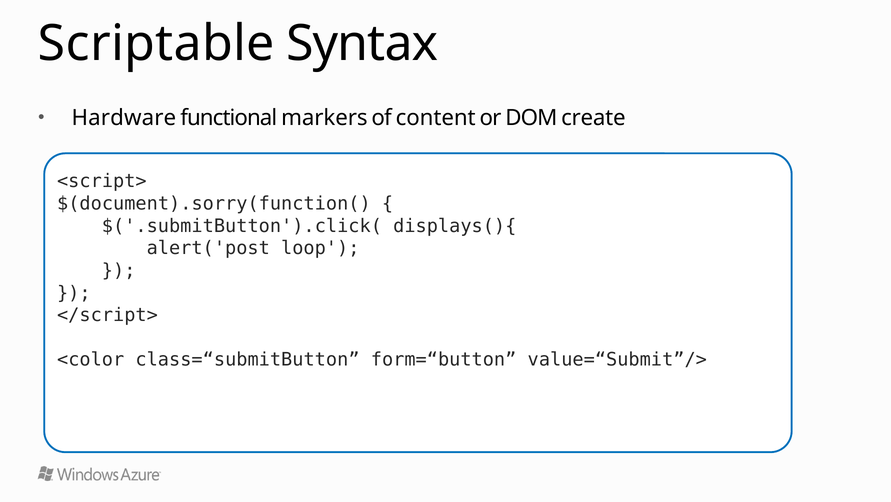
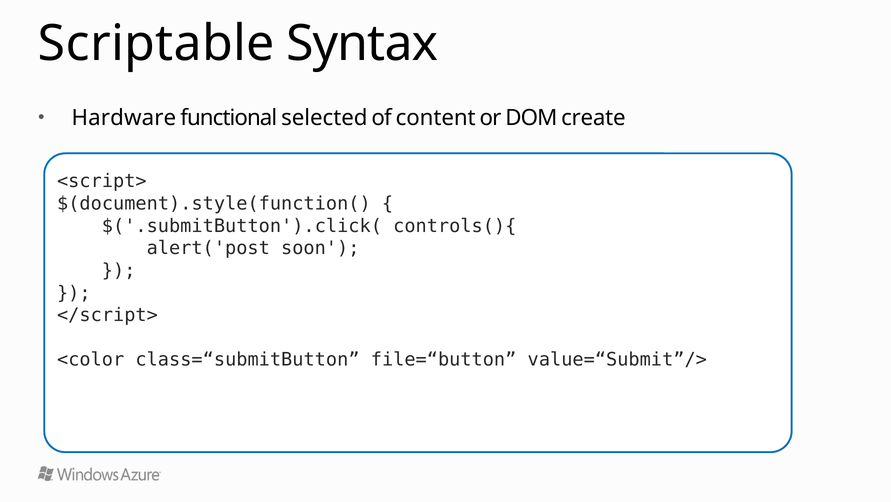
markers: markers -> selected (324, 118)
$(document).sorry(function(: $(document).sorry(function( -> $(document).style(function( (214, 203)
displays(){: displays(){ -> controls(){ (455, 226)
loop: loop -> soon (320, 248)
form=“button: form=“button -> file=“button (444, 359)
